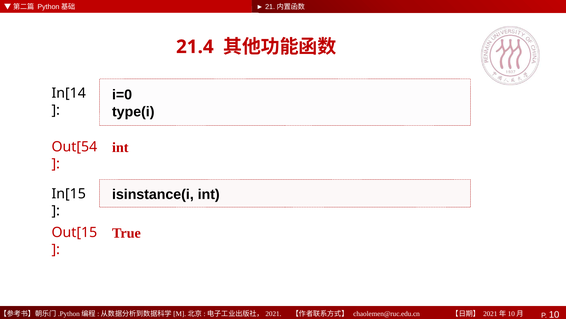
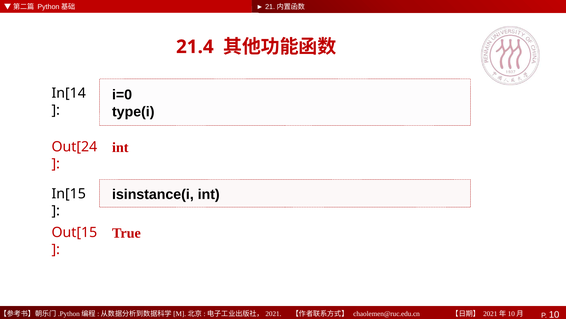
Out[54: Out[54 -> Out[24 (74, 147)
